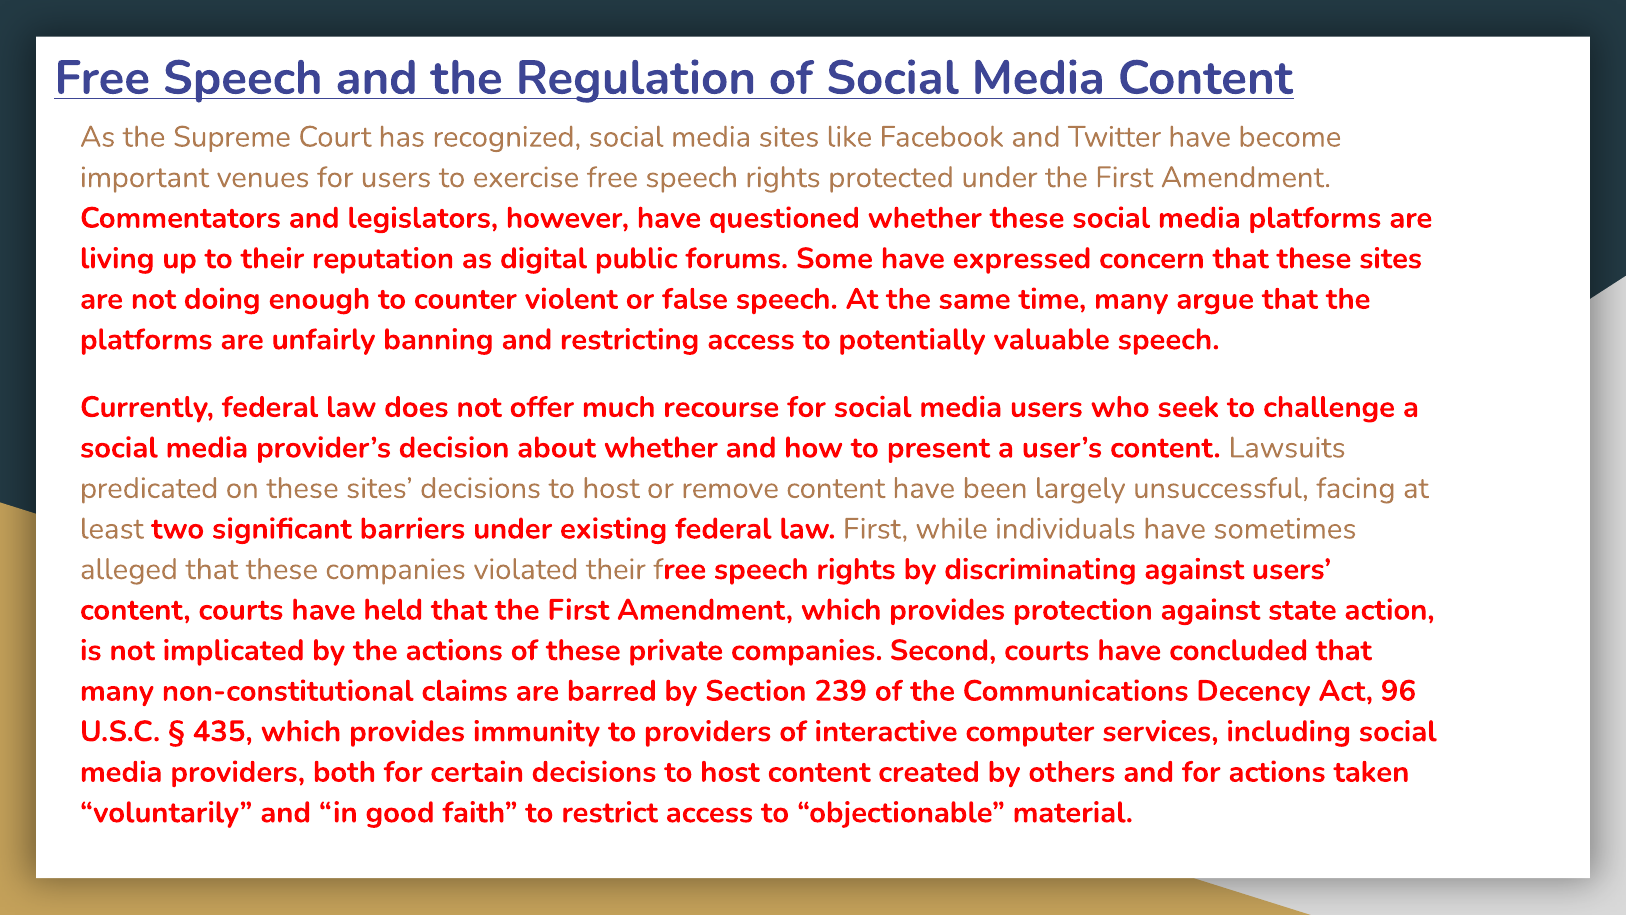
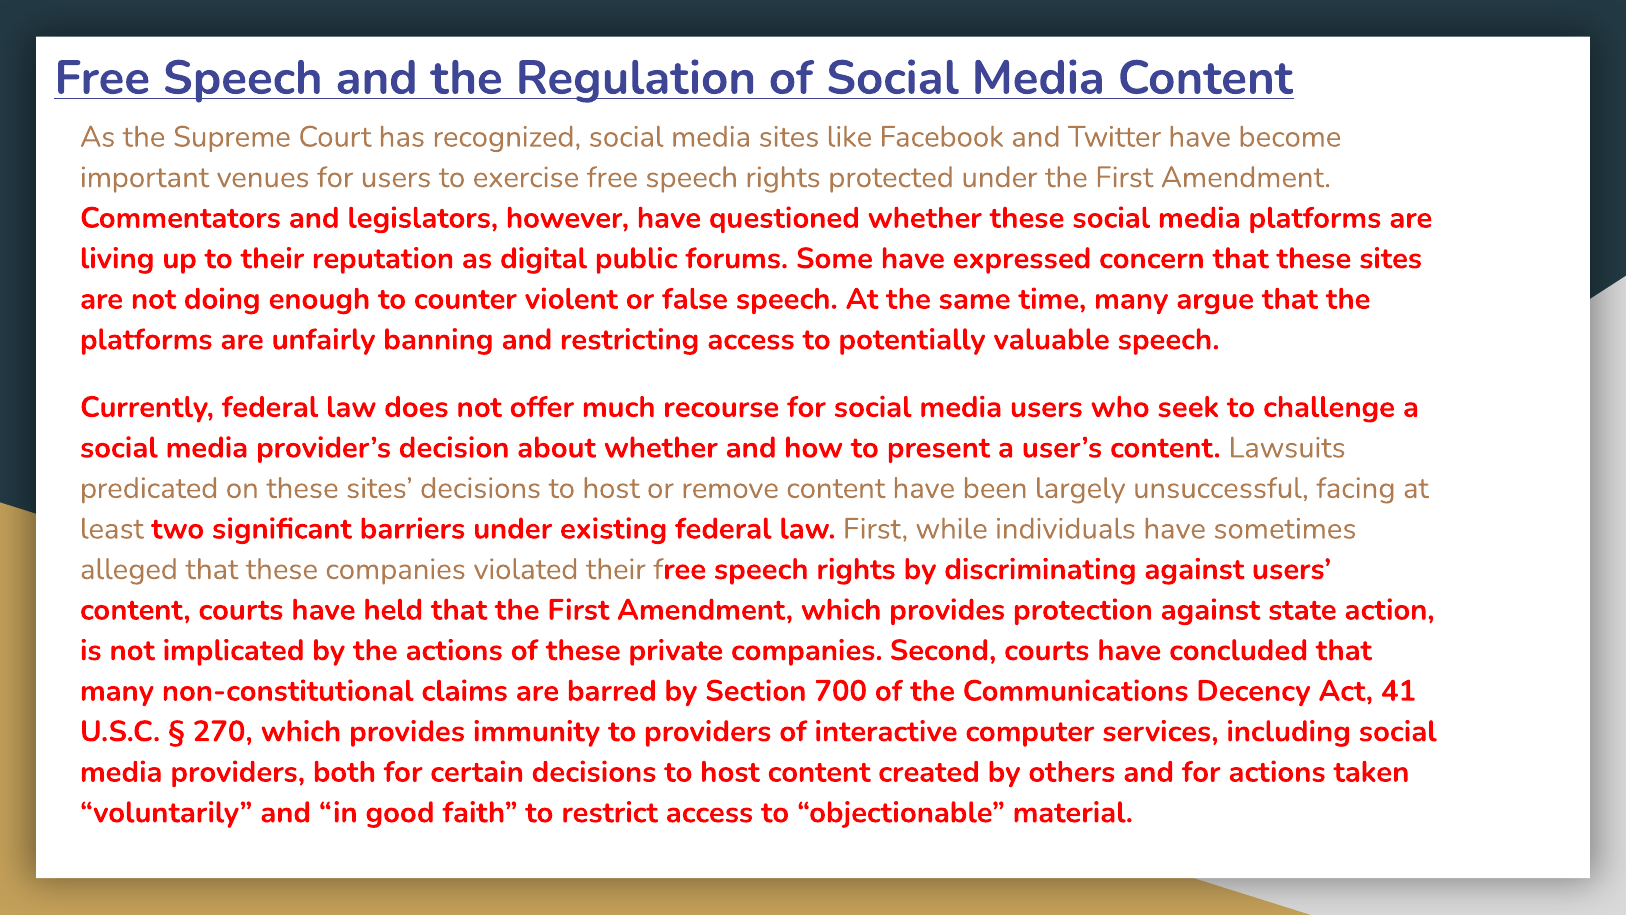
239: 239 -> 700 (841, 691)
96: 96 -> 41 (1398, 691)
435: 435 -> 270 (223, 731)
